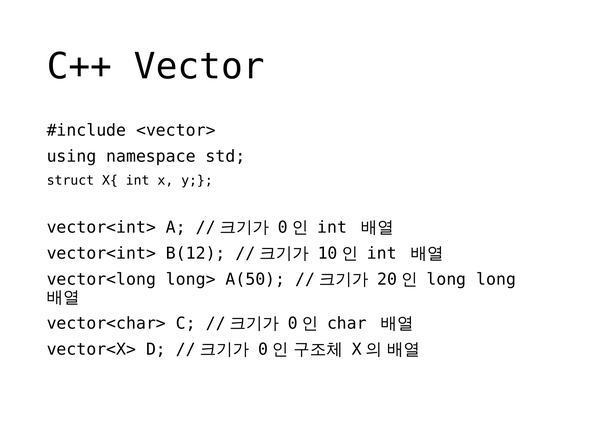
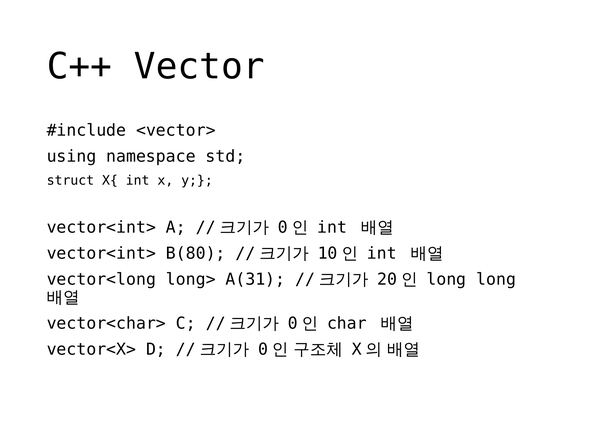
B(12: B(12 -> B(80 (196, 253)
A(50: A(50 -> A(31 (255, 279)
